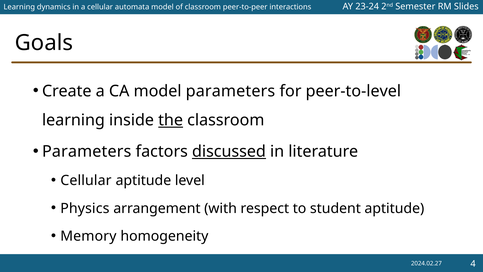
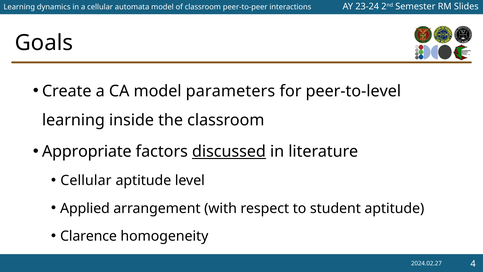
the underline: present -> none (171, 120)
Parameters: Parameters -> Appropriate (87, 151)
Physics: Physics -> Applied (85, 208)
Memory: Memory -> Clarence (89, 236)
